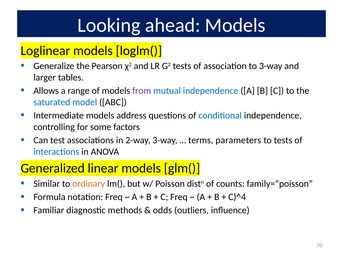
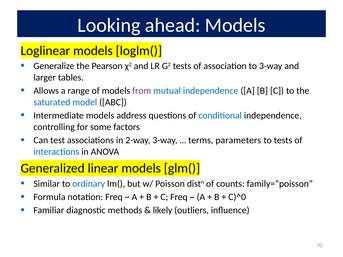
ordinary colour: orange -> blue (89, 184)
C)^4: C)^4 -> C)^0 (237, 197)
odds: odds -> likely (163, 211)
